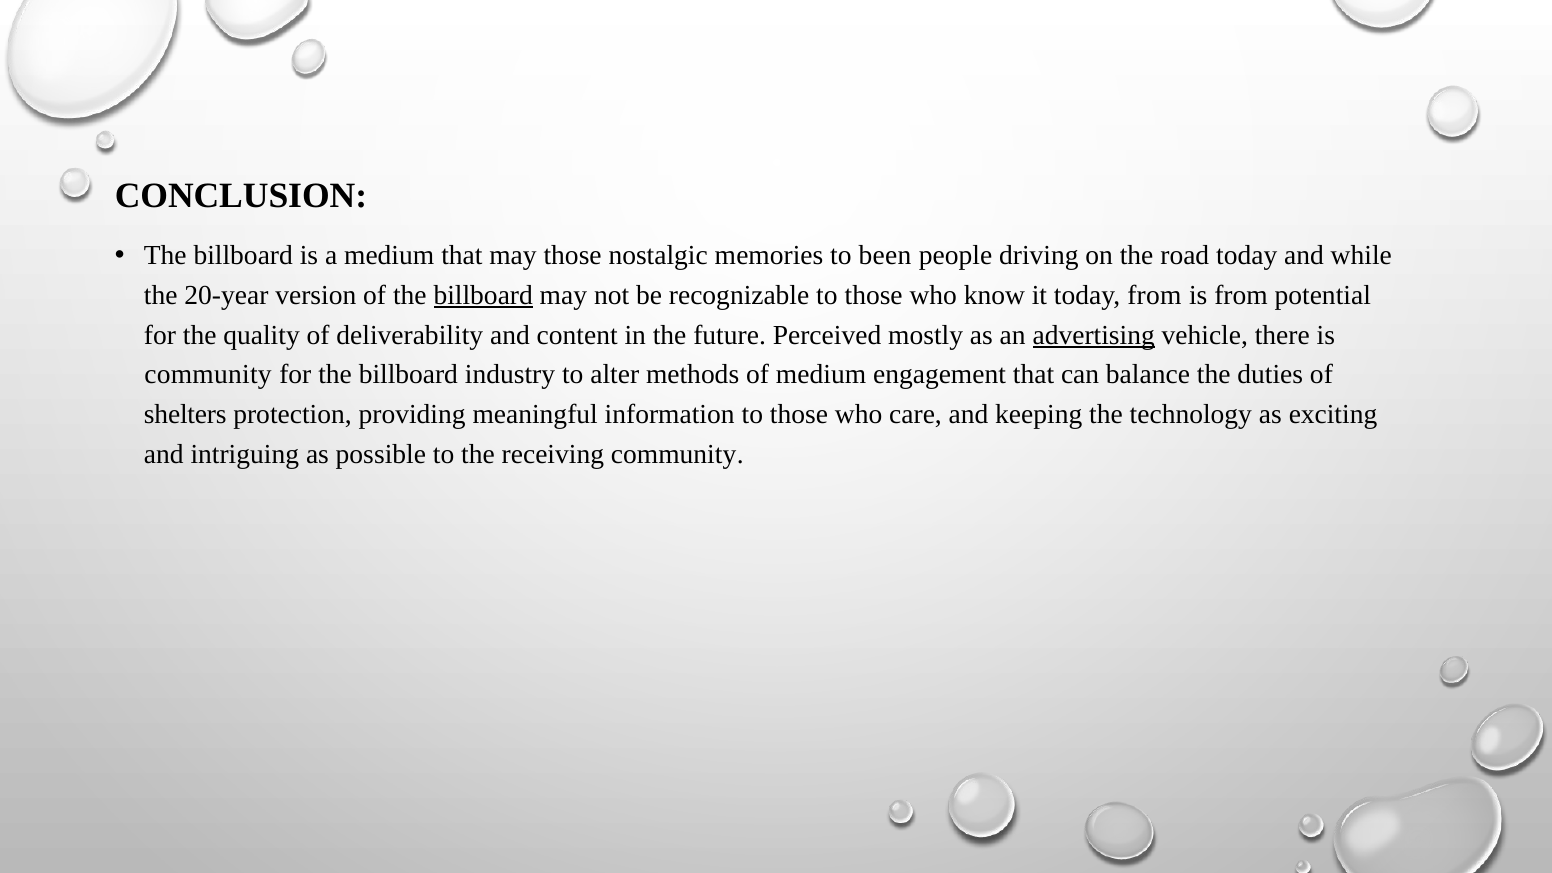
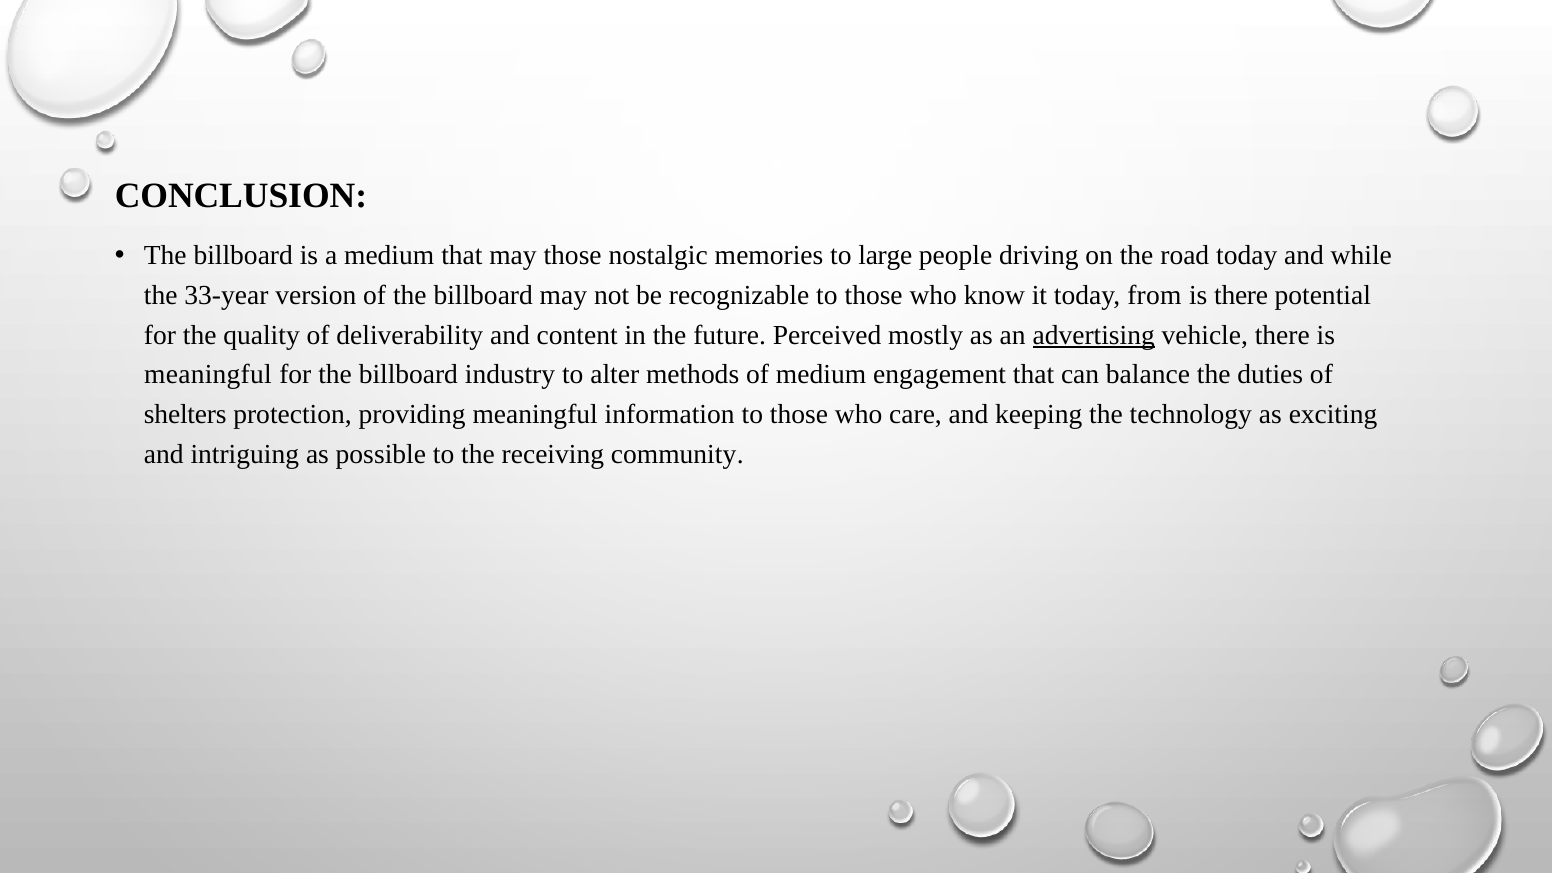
been: been -> large (885, 256)
20-year: 20-year -> 33-year (226, 295)
billboard underline: present -> none (483, 295)
is from: from -> there (1241, 295)
community: community -> meaningful (208, 375)
